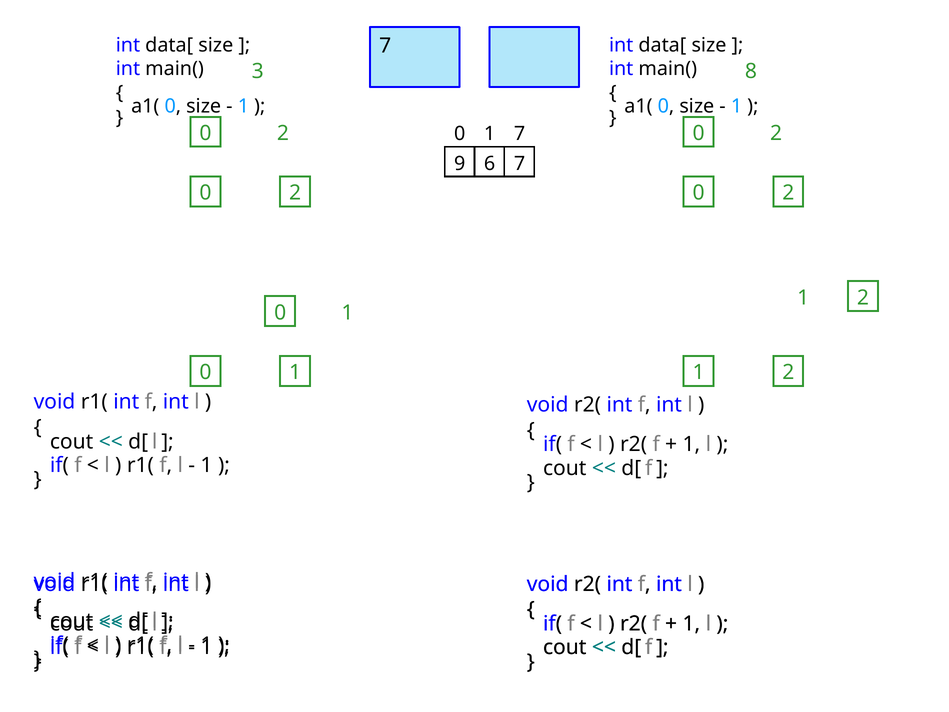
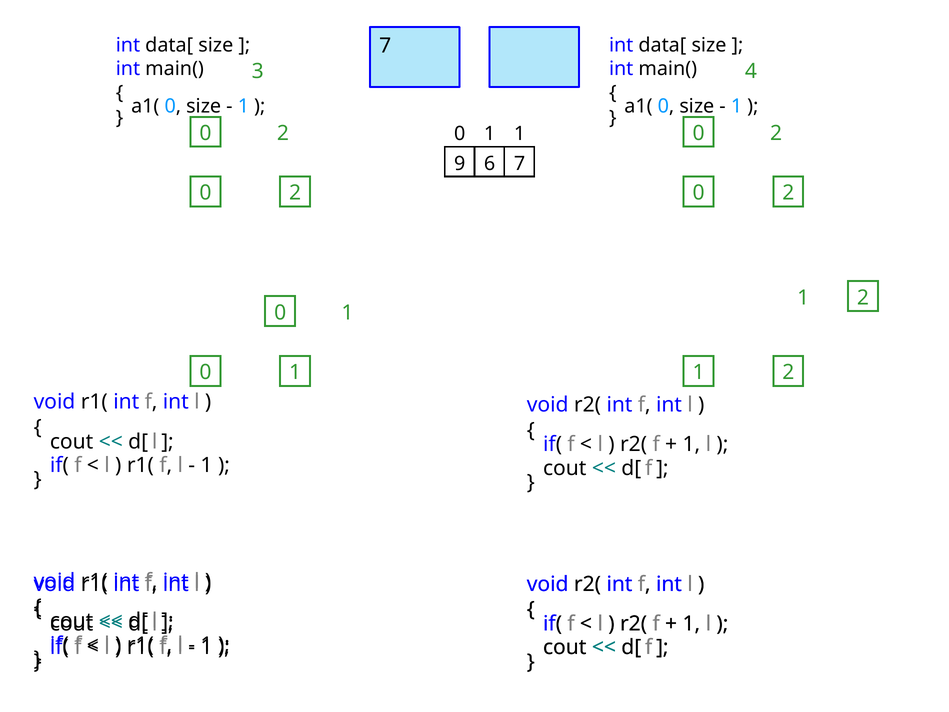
8: 8 -> 4 (751, 71)
1 7: 7 -> 1 (520, 134)
